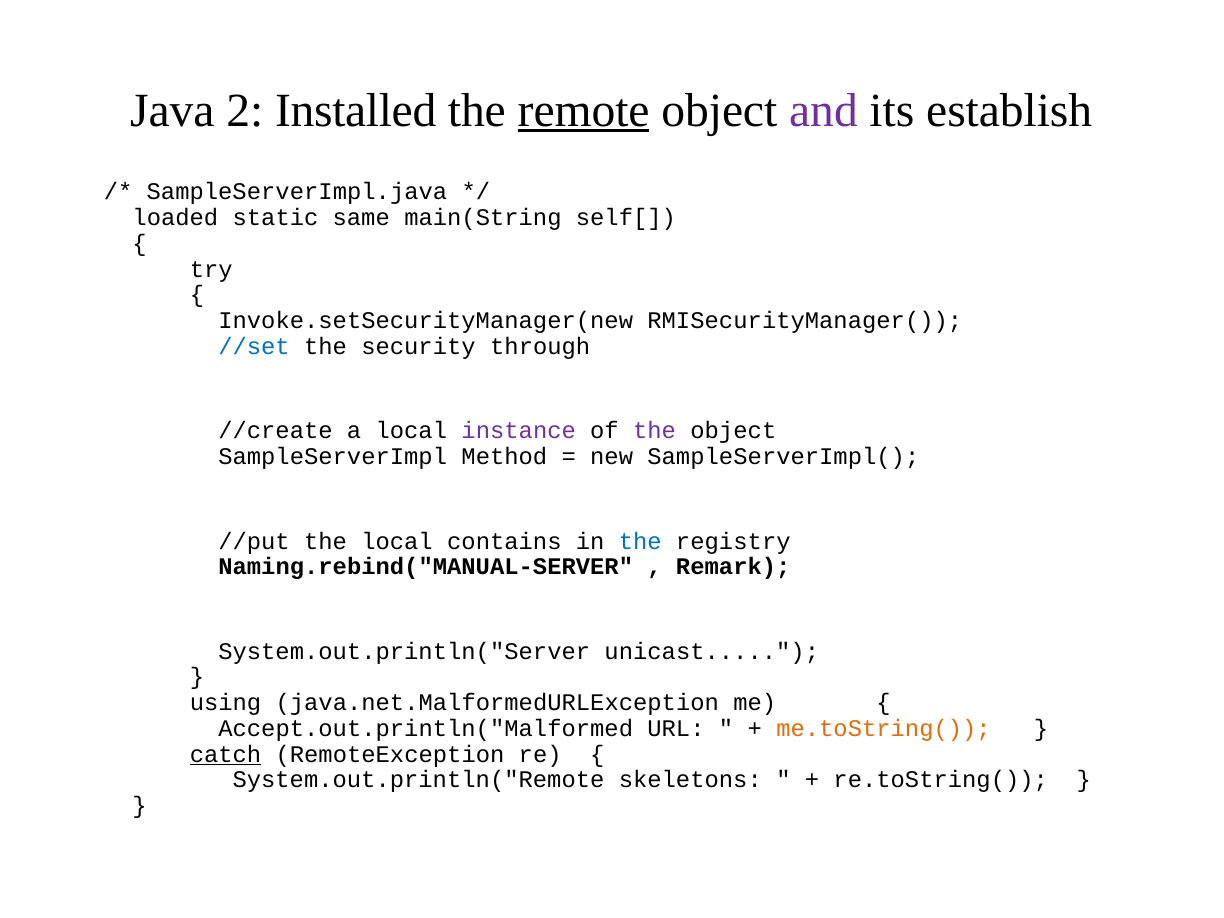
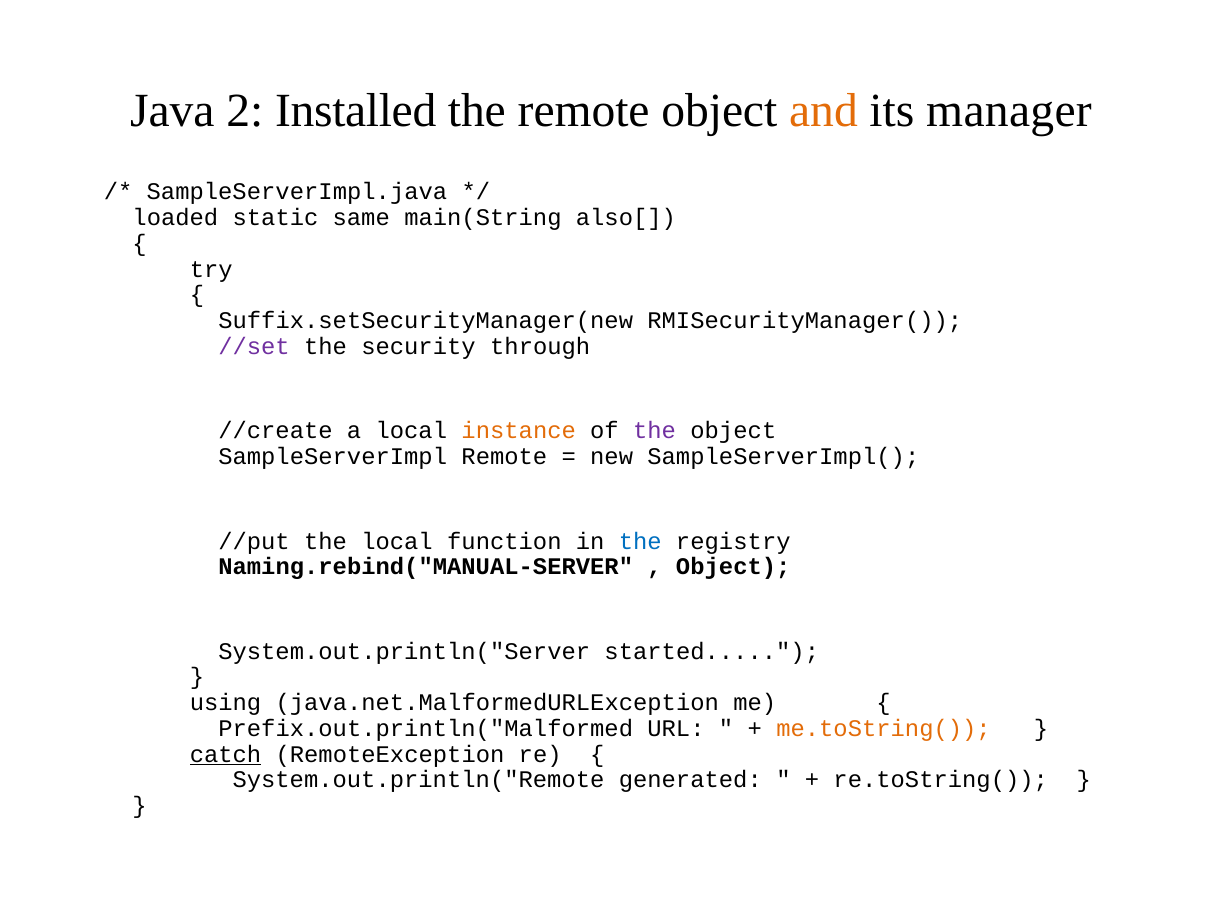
remote underline: present -> none (584, 110)
and colour: purple -> orange (823, 110)
establish: establish -> manager (1009, 110)
self[: self[ -> also[ (626, 218)
Invoke.setSecurityManager(new: Invoke.setSecurityManager(new -> Suffix.setSecurityManager(new (426, 321)
//set colour: blue -> purple (254, 346)
instance colour: purple -> orange (519, 431)
SampleServerImpl Method: Method -> Remote (504, 457)
contains: contains -> function (504, 541)
Remark: Remark -> Object (733, 567)
unicast: unicast -> started (712, 651)
Accept.out.println("Malformed: Accept.out.println("Malformed -> Prefix.out.println("Malformed (426, 729)
skeletons: skeletons -> generated (690, 780)
